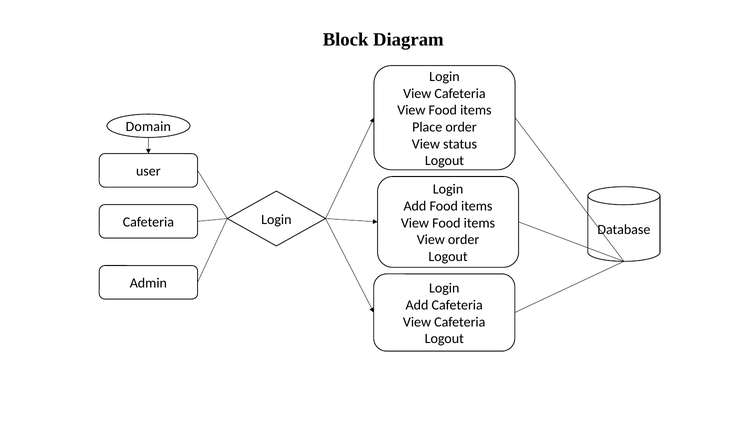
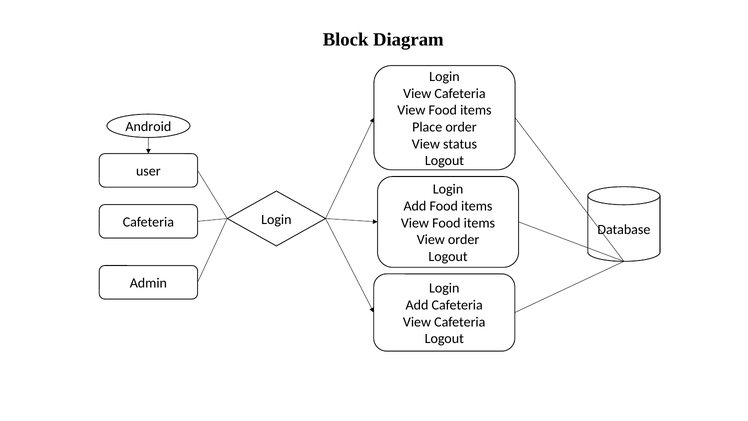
Domain: Domain -> Android (148, 127)
